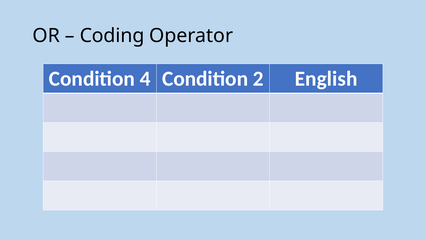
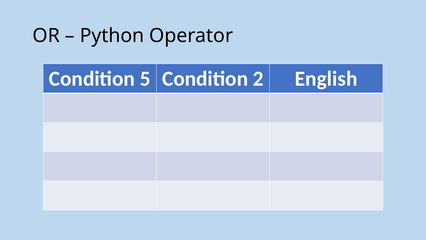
Coding: Coding -> Python (112, 36)
4: 4 -> 5 (145, 79)
